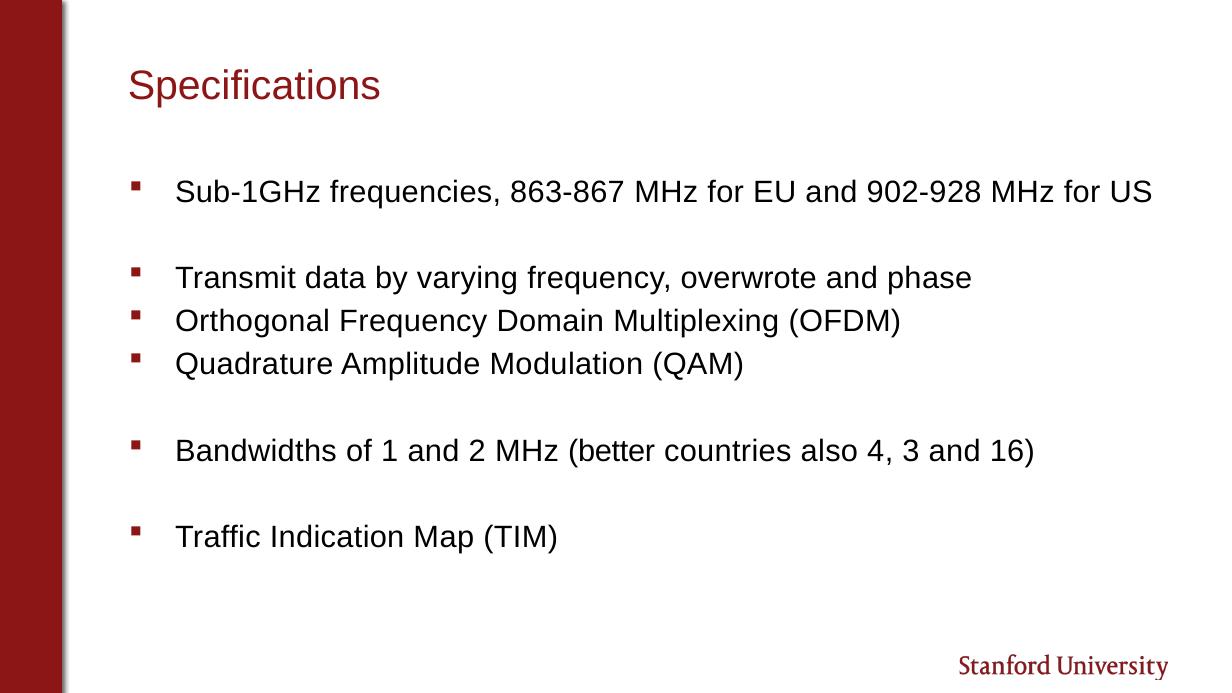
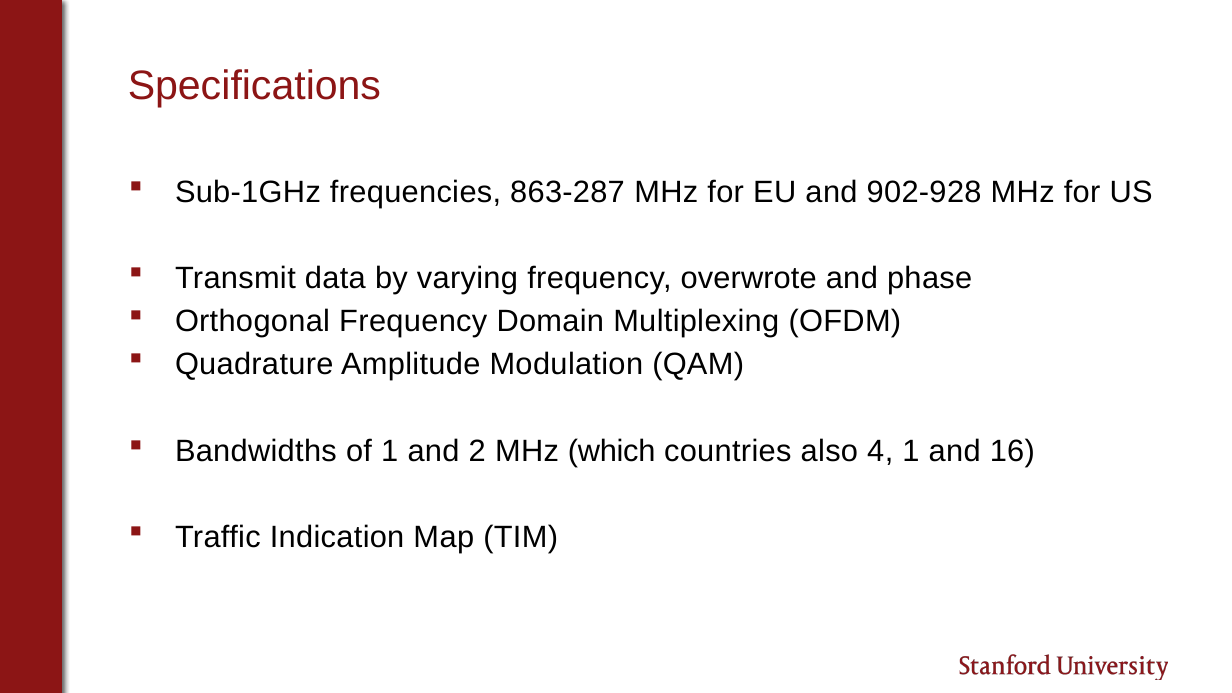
863-867: 863-867 -> 863-287 (568, 192)
better: better -> which (612, 451)
4 3: 3 -> 1 (911, 451)
